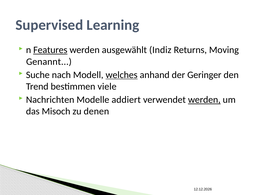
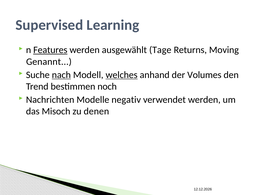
Indiz: Indiz -> Tage (160, 50)
nach underline: none -> present (61, 75)
Geringer: Geringer -> Volumes (204, 75)
viele: viele -> noch (107, 87)
addiert: addiert -> negativ (126, 100)
werden underline: present -> none (204, 100)
